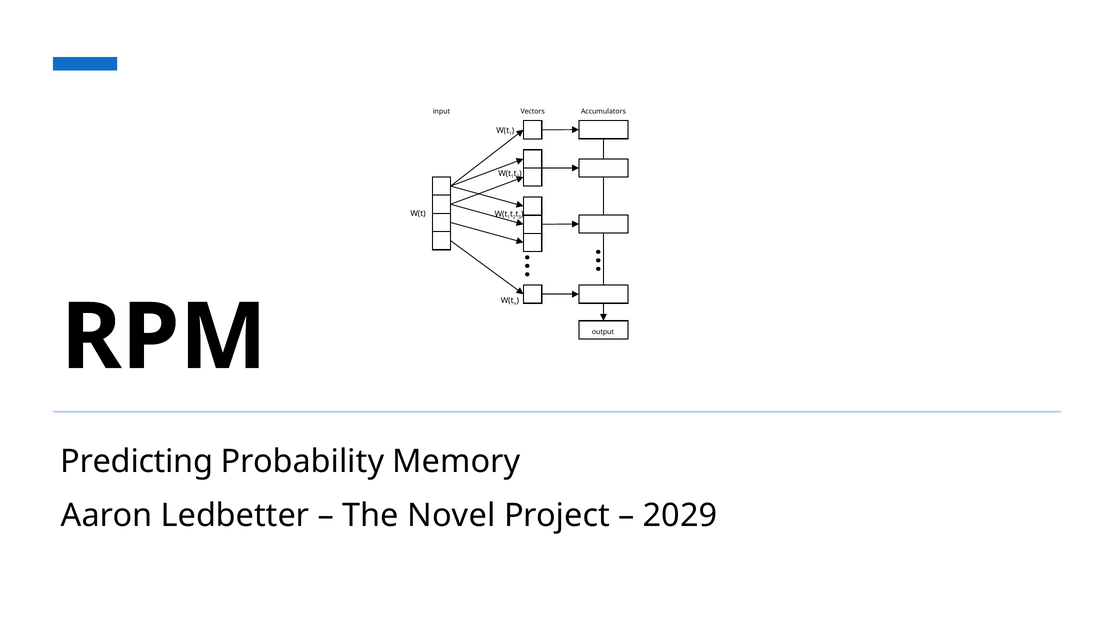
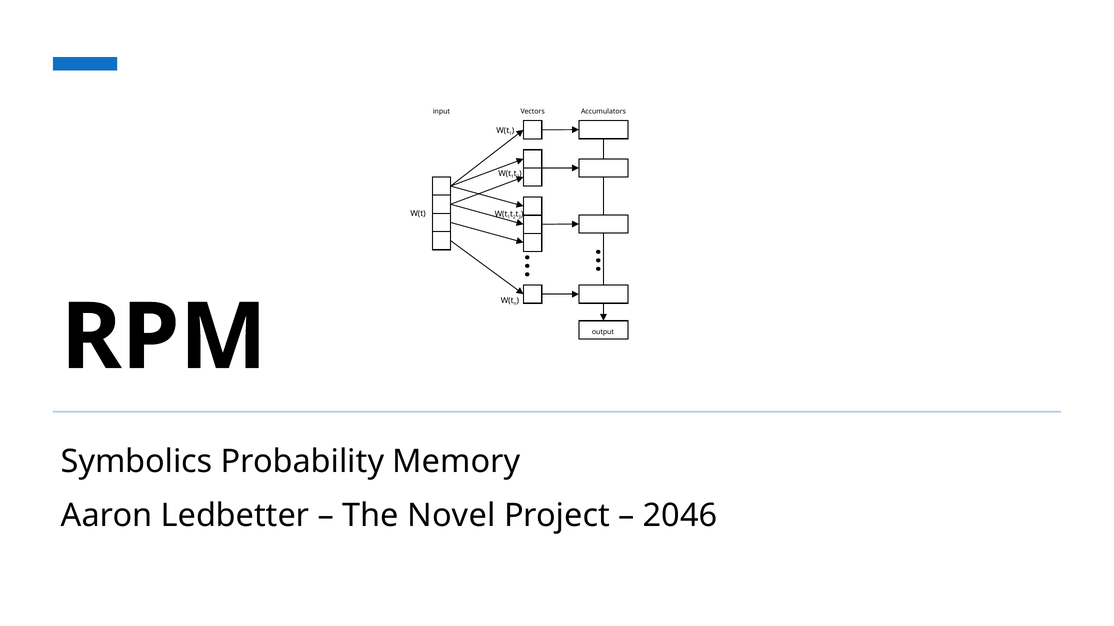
Predicting: Predicting -> Symbolics (137, 462)
2029: 2029 -> 2046 (680, 516)
